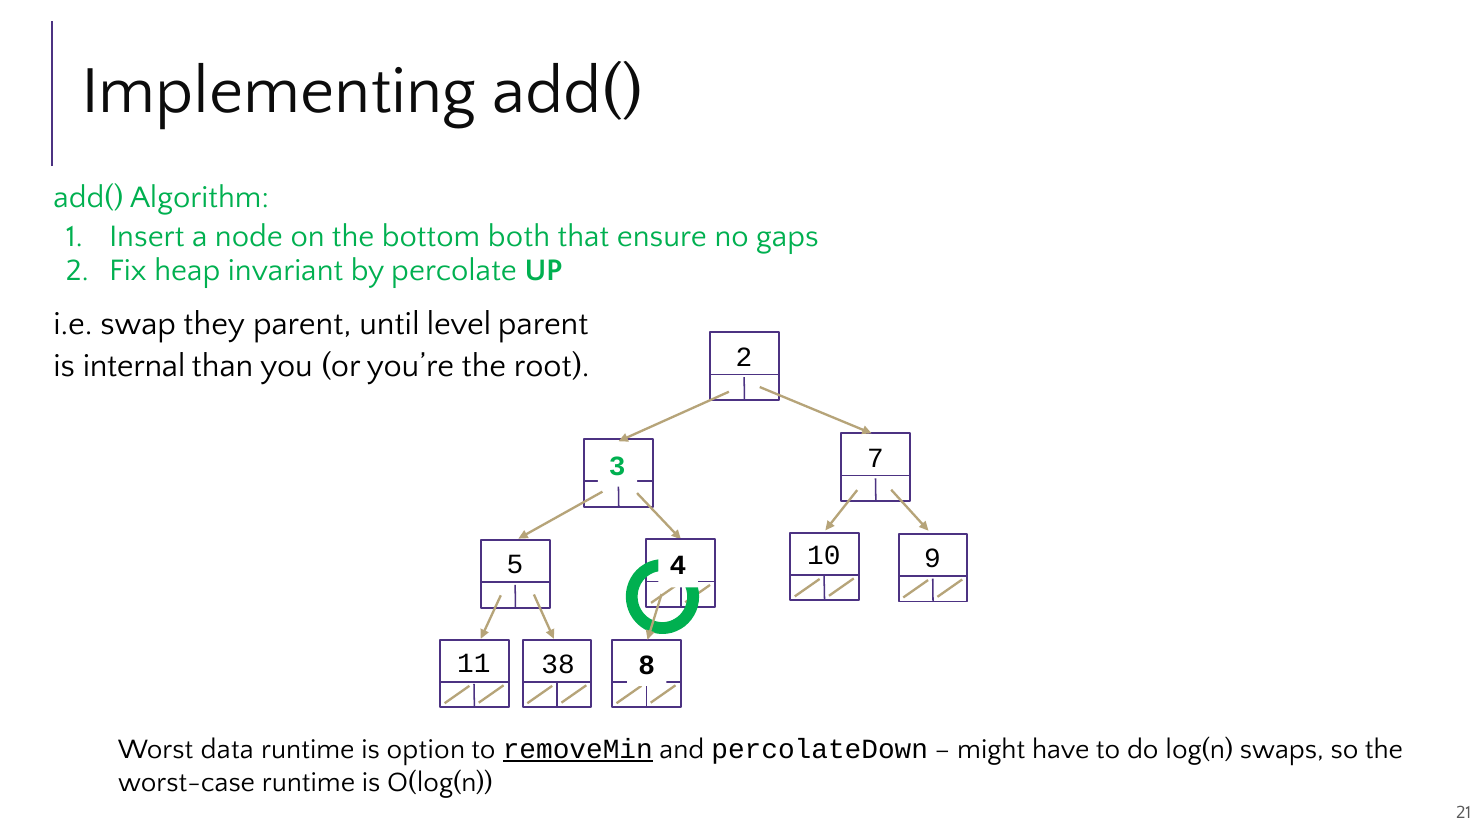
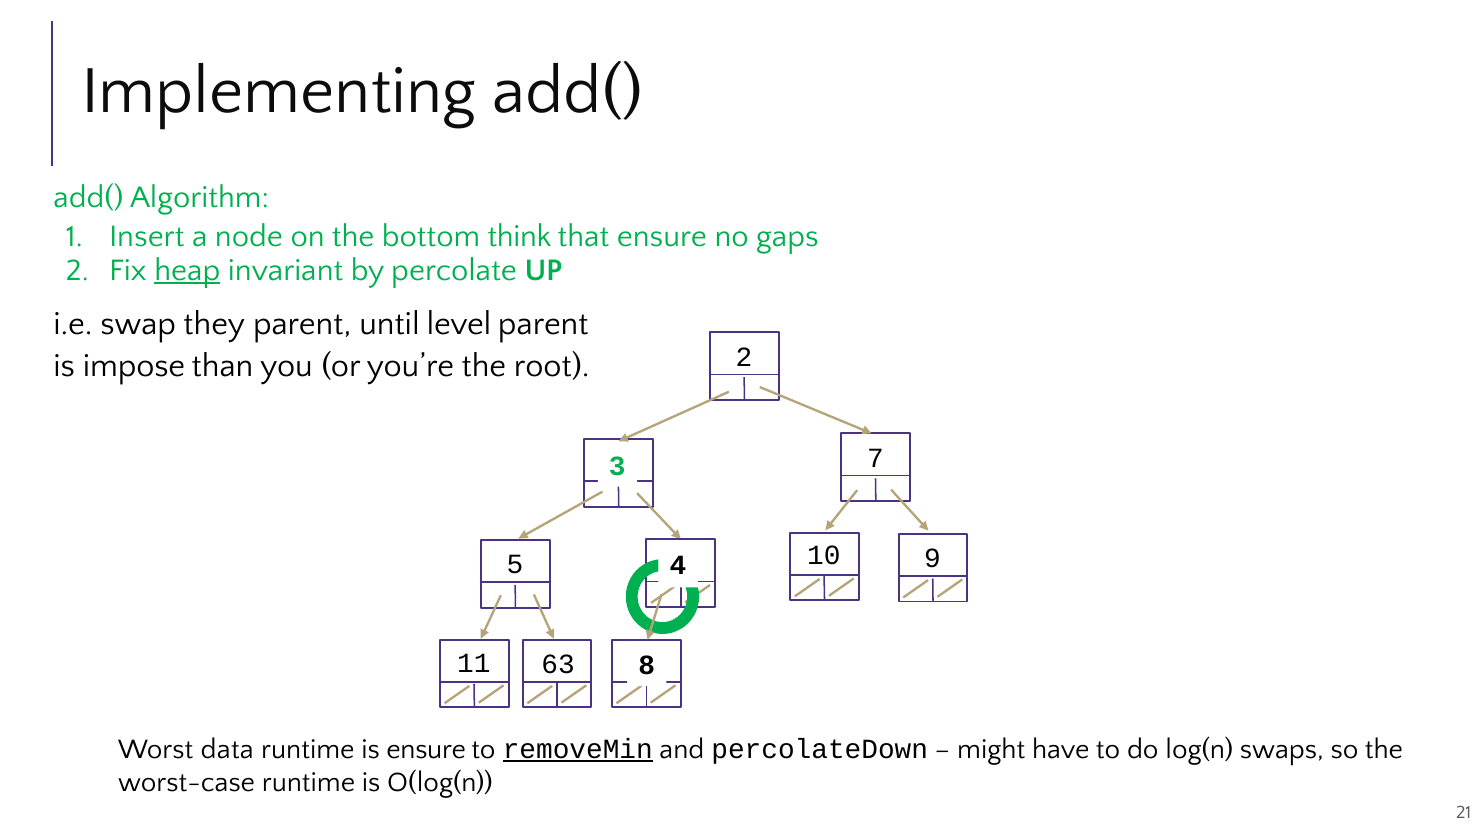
both: both -> think (519, 237)
heap underline: none -> present (187, 270)
internal: internal -> impose (134, 366)
38: 38 -> 63 (558, 665)
is option: option -> ensure (426, 750)
